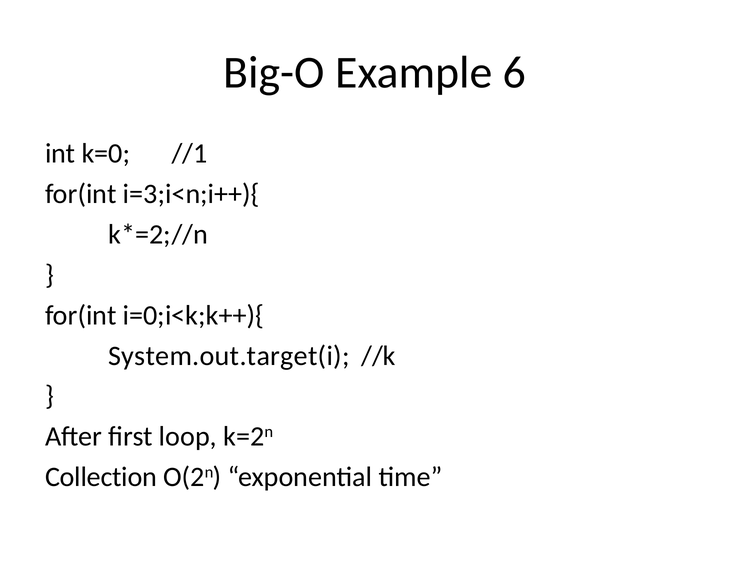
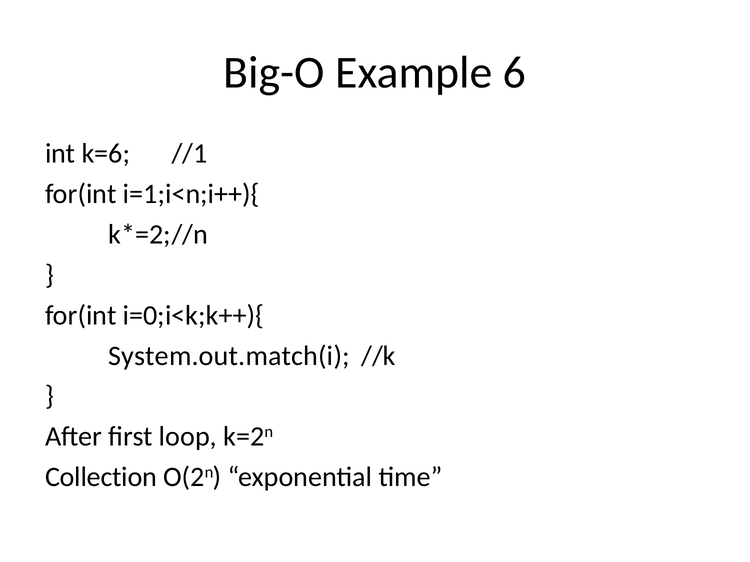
k=0: k=0 -> k=6 (106, 154)
i=3;i<n;i++){: i=3;i<n;i++){ -> i=1;i<n;i++){ (191, 194)
System.out.target(i: System.out.target(i -> System.out.match(i (229, 356)
